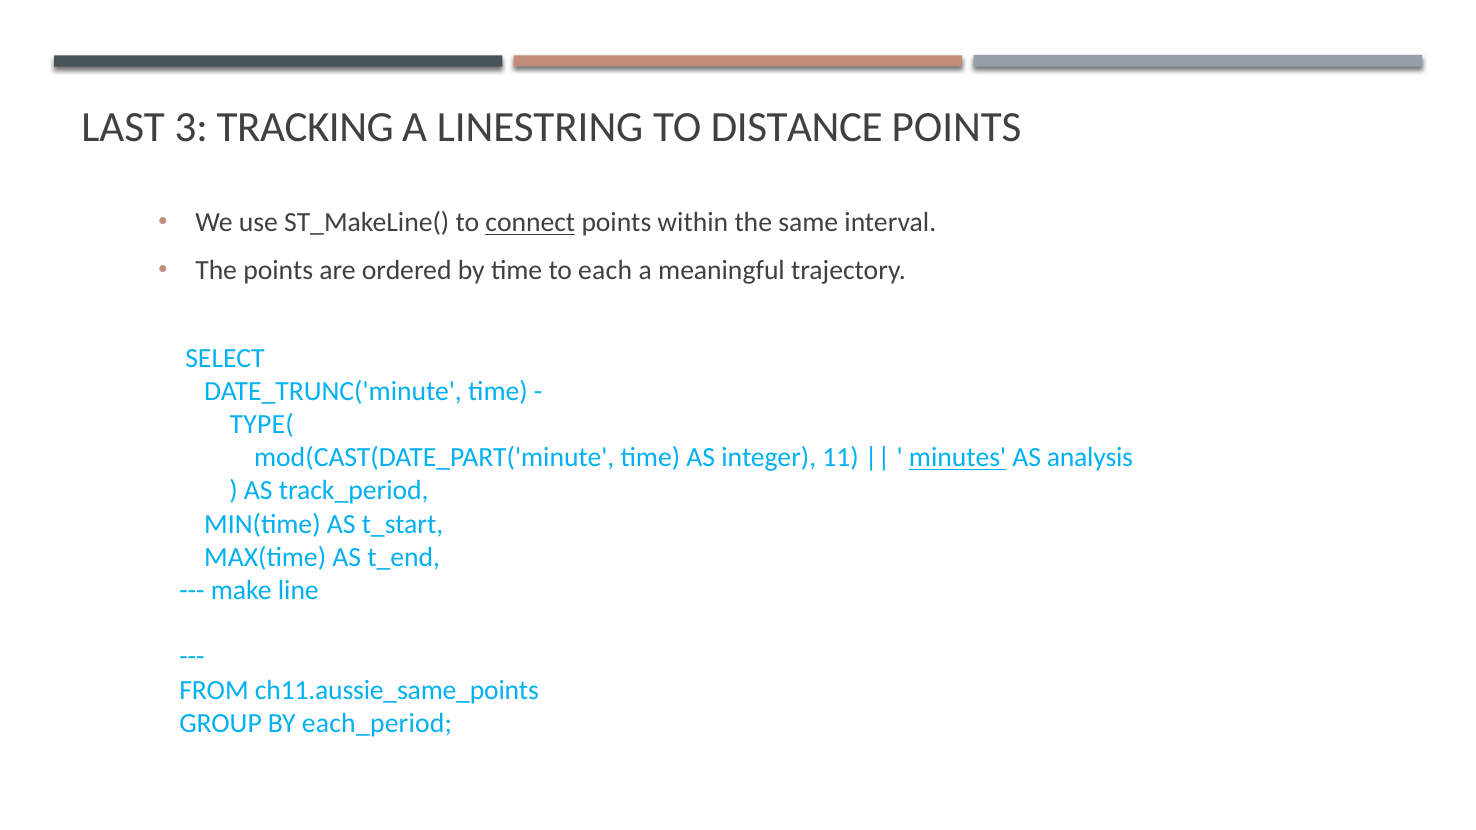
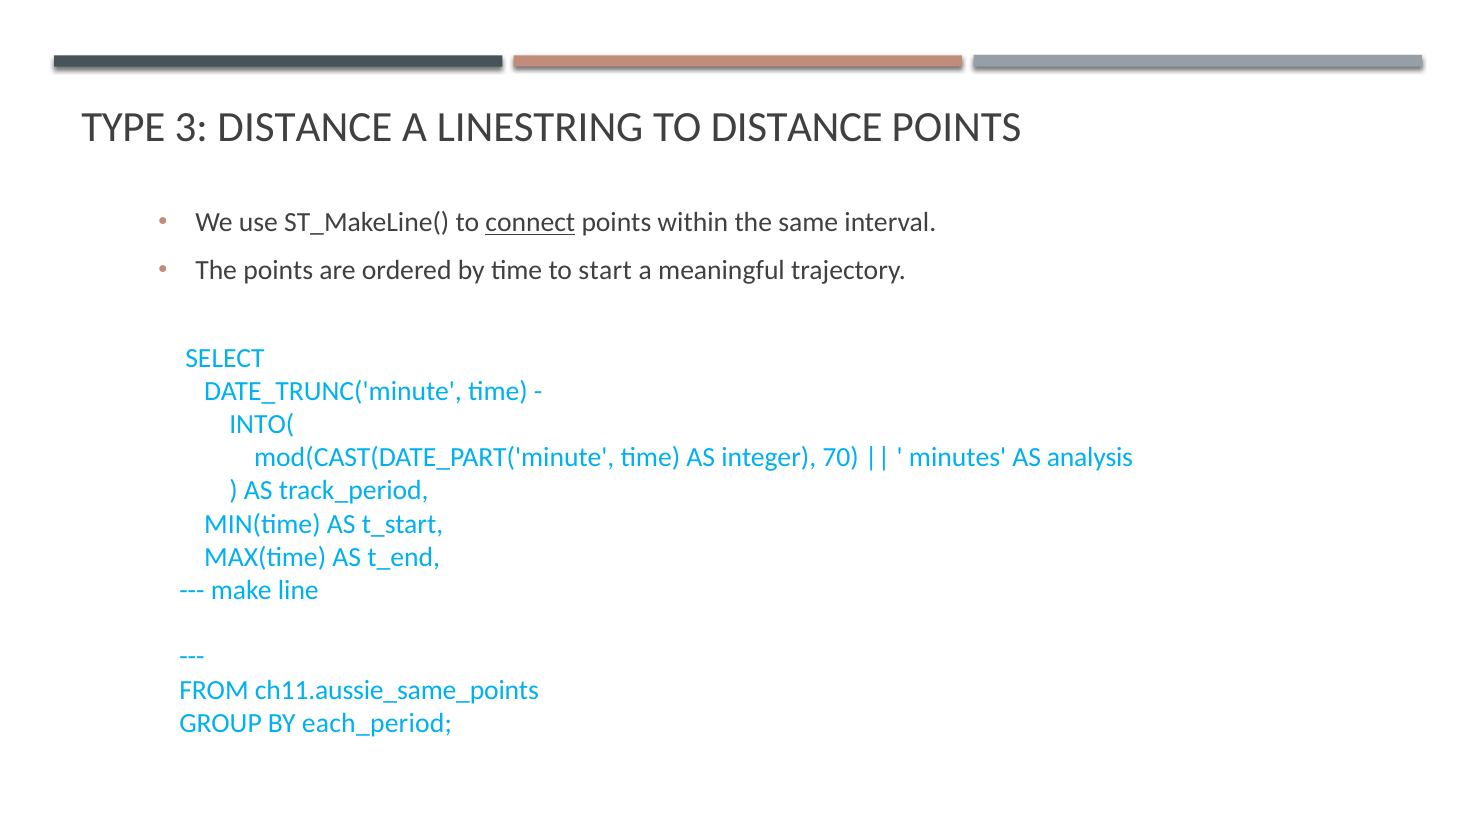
LAST: LAST -> TYPE (123, 127)
3 TRACKING: TRACKING -> DISTANCE (305, 127)
each: each -> start (605, 271)
TYPE(: TYPE( -> INTO( (262, 425)
11: 11 -> 70 (841, 458)
minutes underline: present -> none (958, 458)
